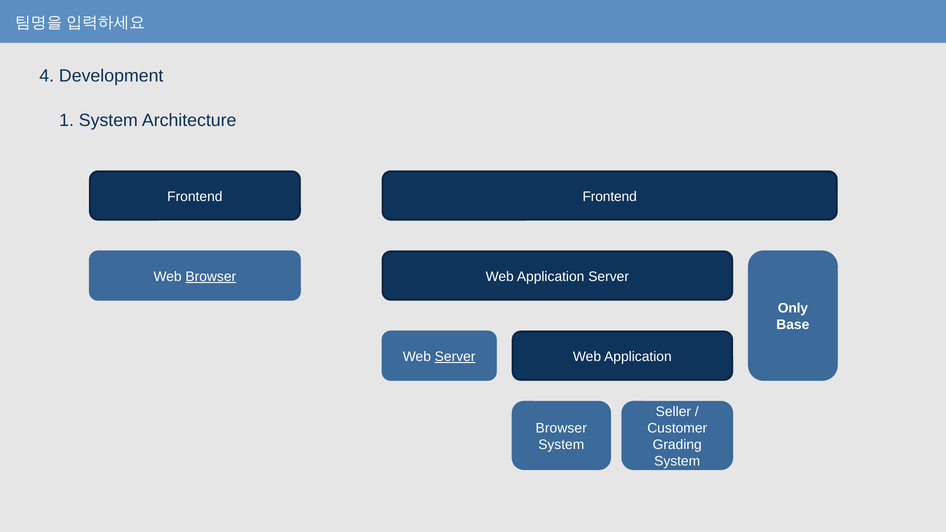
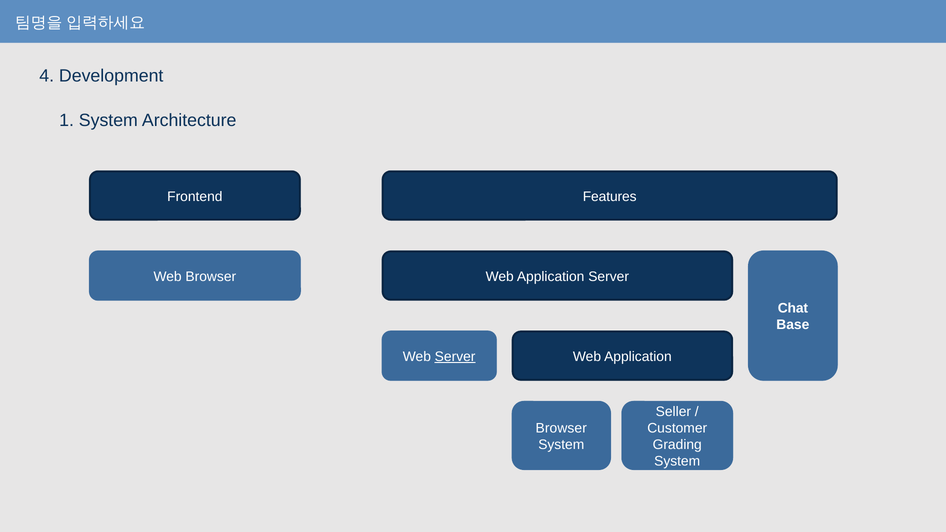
Frontend Frontend: Frontend -> Features (610, 197)
Browser underline: present -> none (211, 277)
Only: Only -> Chat (793, 308)
